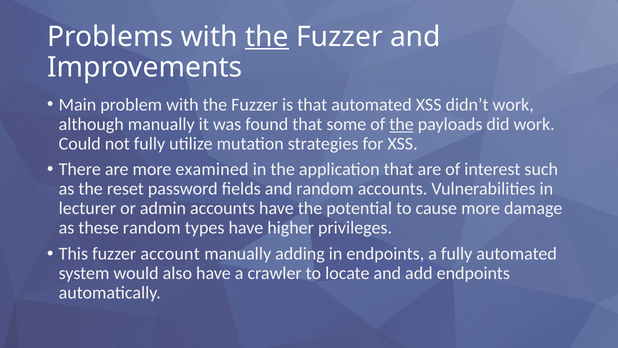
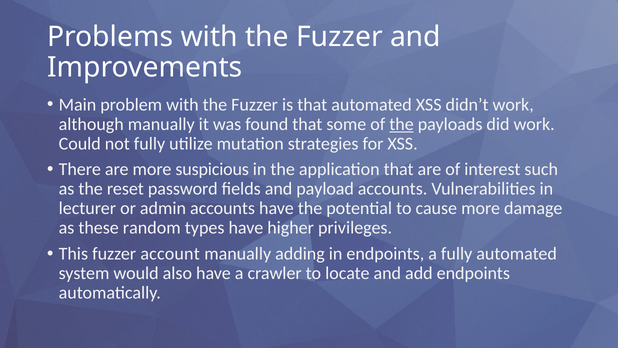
the underline: present -> none (267, 37)
examined: examined -> suspicious (212, 169)
and random: random -> payload (325, 189)
